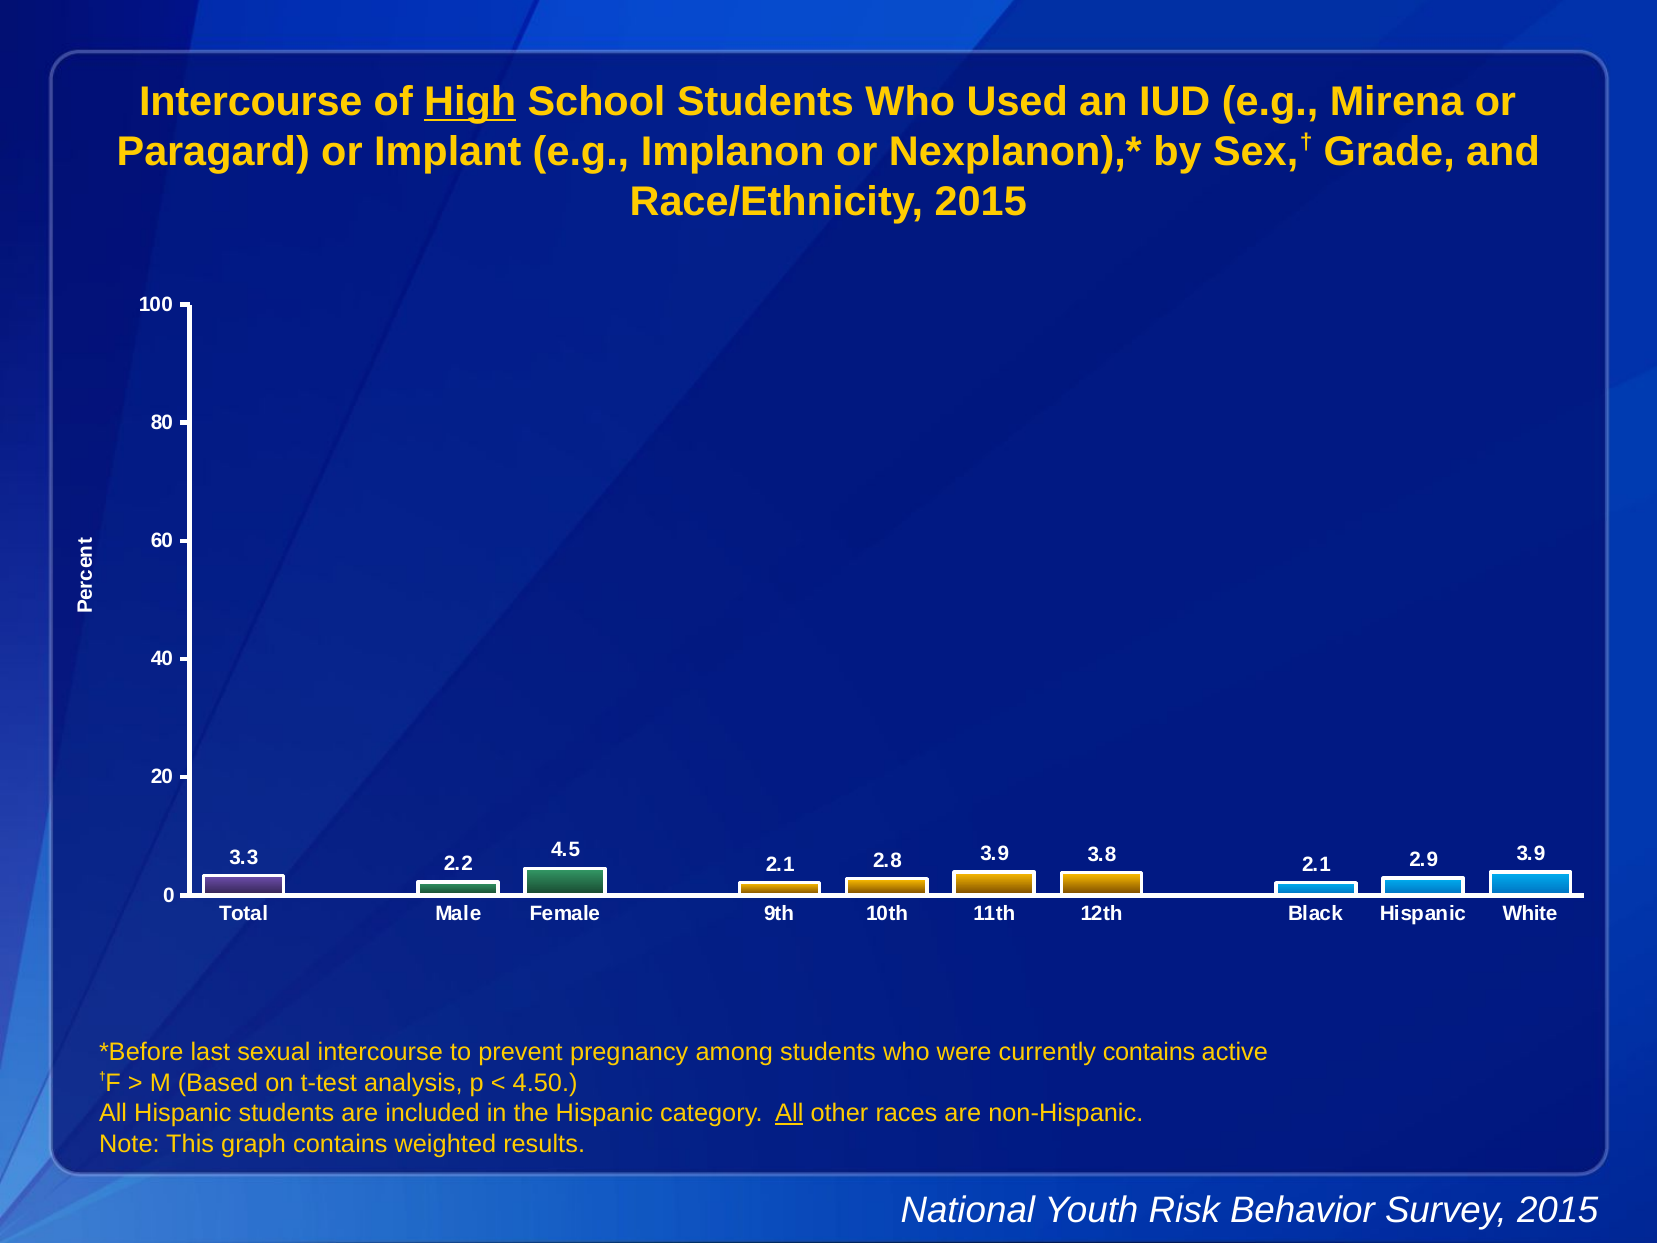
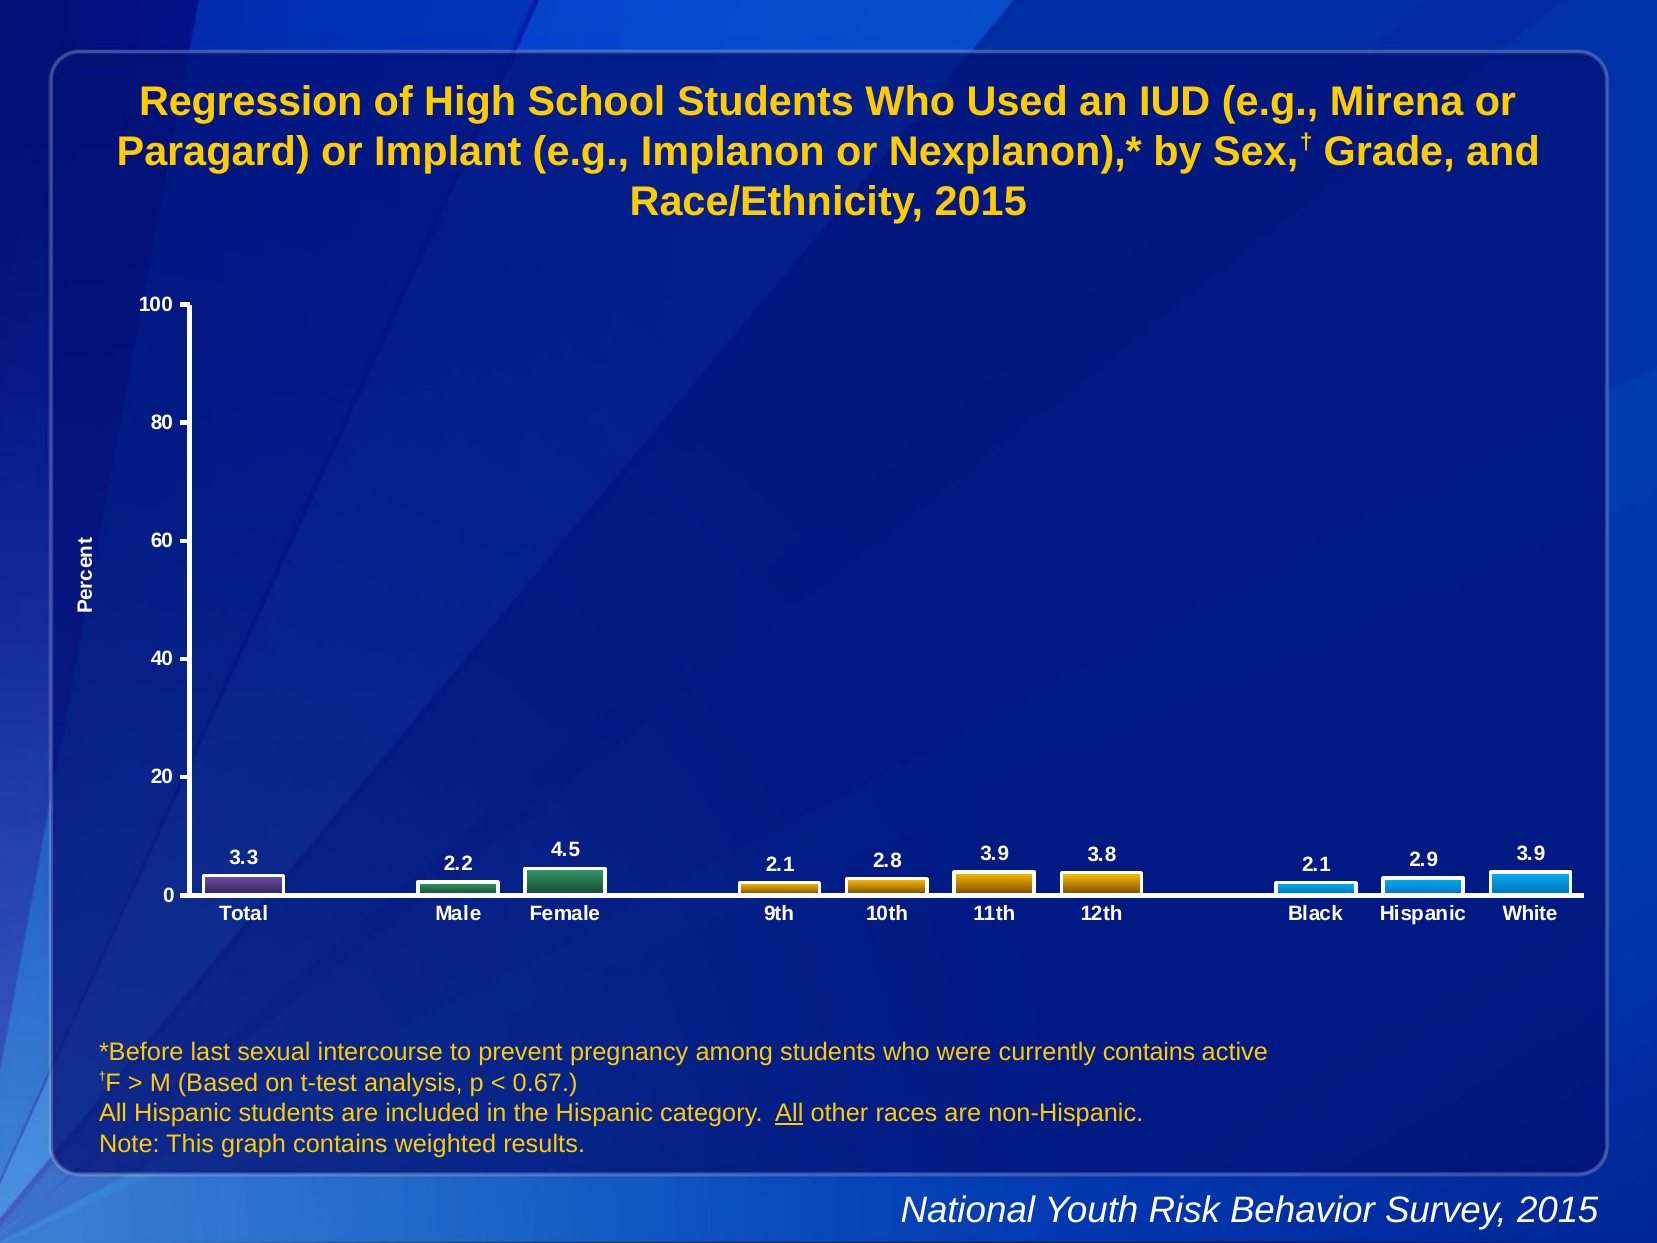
Intercourse: Intercourse -> Regression (251, 102)
High underline: present -> none (470, 102)
4.50: 4.50 -> 0.67 (545, 1083)
